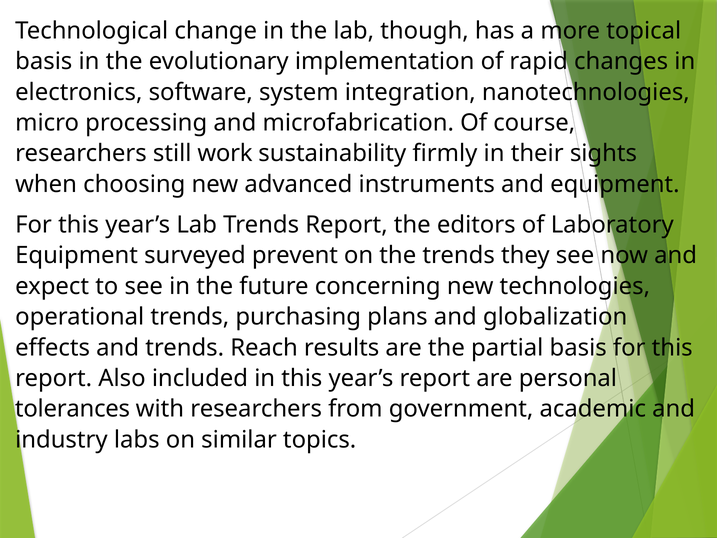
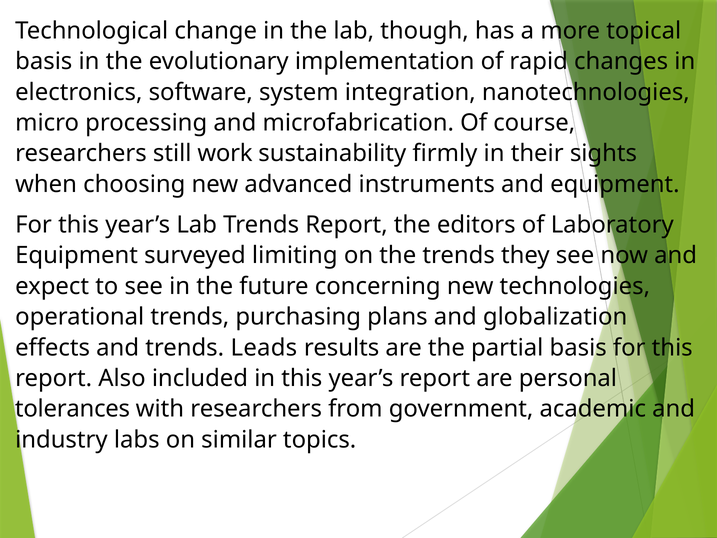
prevent: prevent -> limiting (295, 255)
Reach: Reach -> Leads (264, 348)
